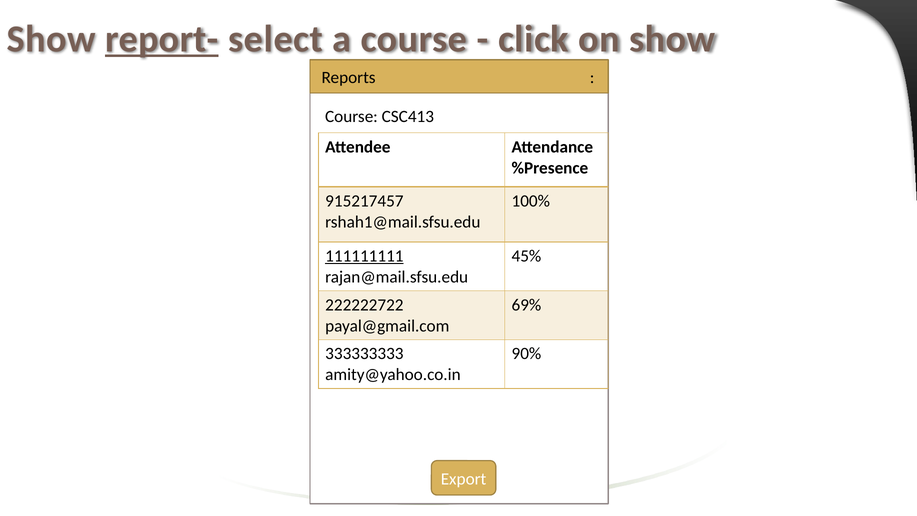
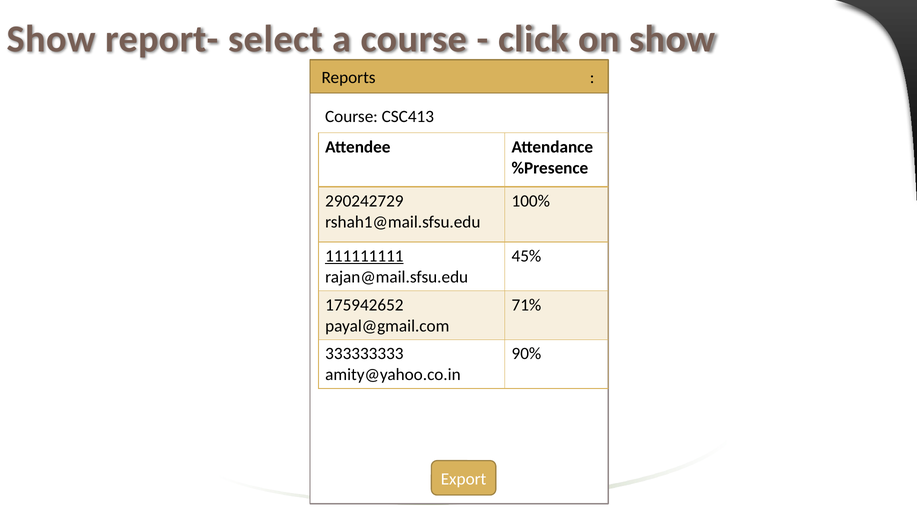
report- underline: present -> none (162, 39)
915217457: 915217457 -> 290242729 (364, 201)
222222722: 222222722 -> 175942652 (364, 305)
69%: 69% -> 71% (526, 305)
